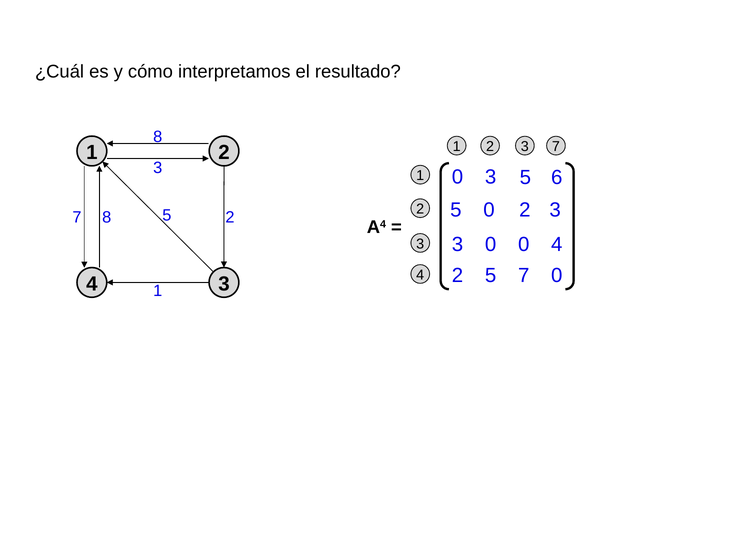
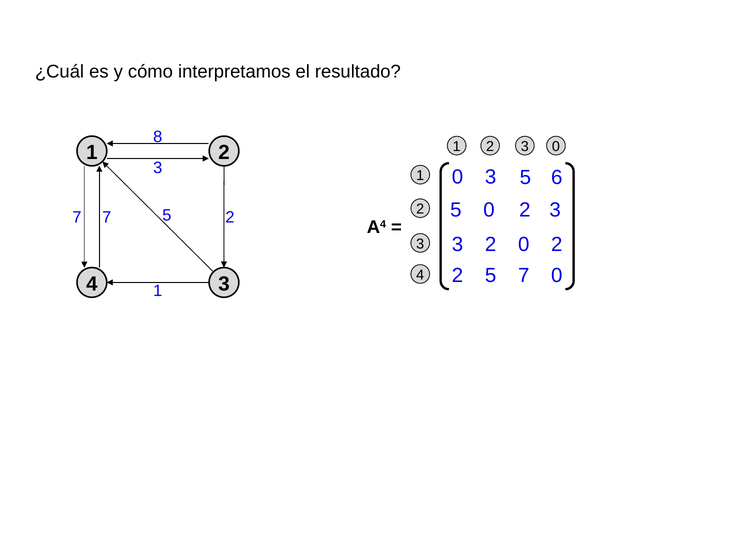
7: 7 -> 0 (556, 147)
7 8: 8 -> 7 (107, 218)
0: 0 -> 2 (491, 244)
0 4: 4 -> 2 (557, 244)
